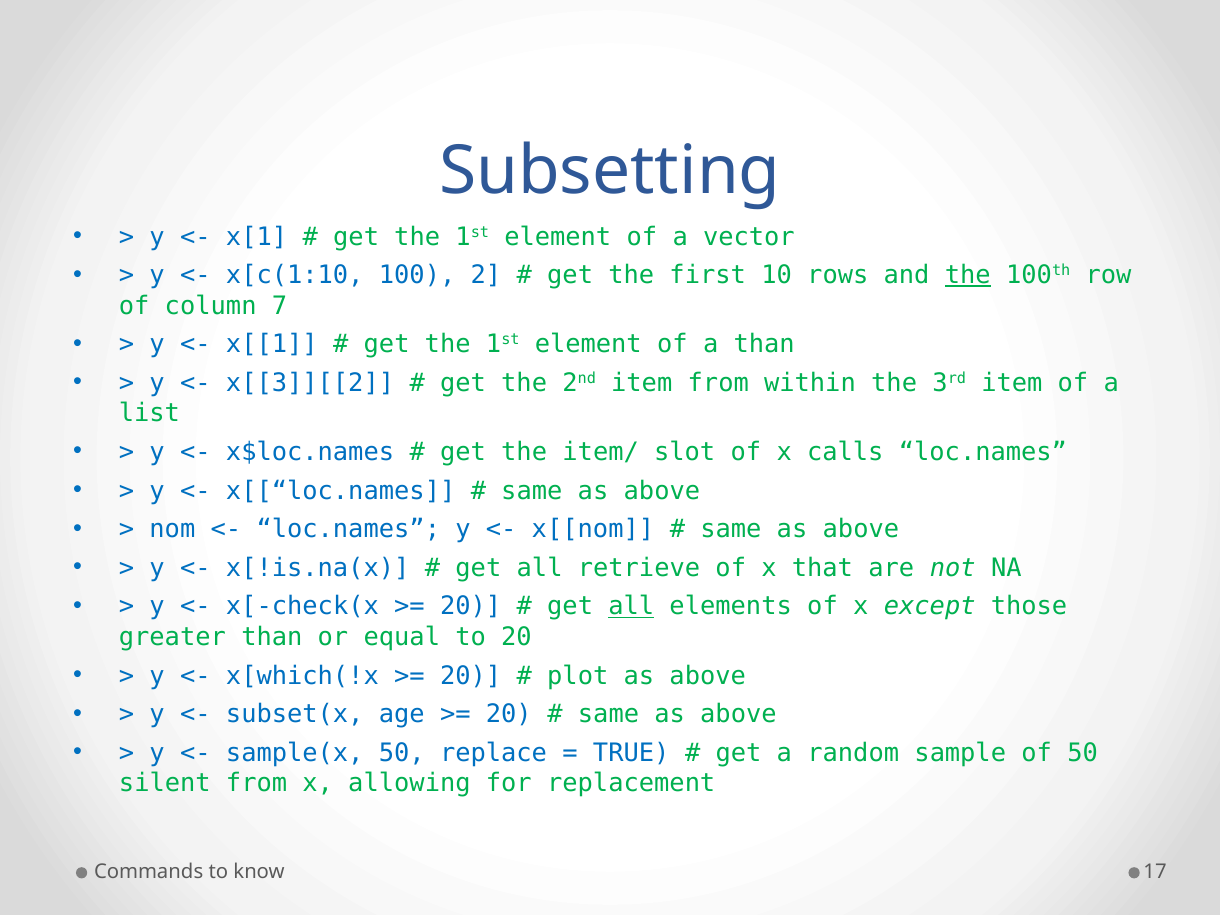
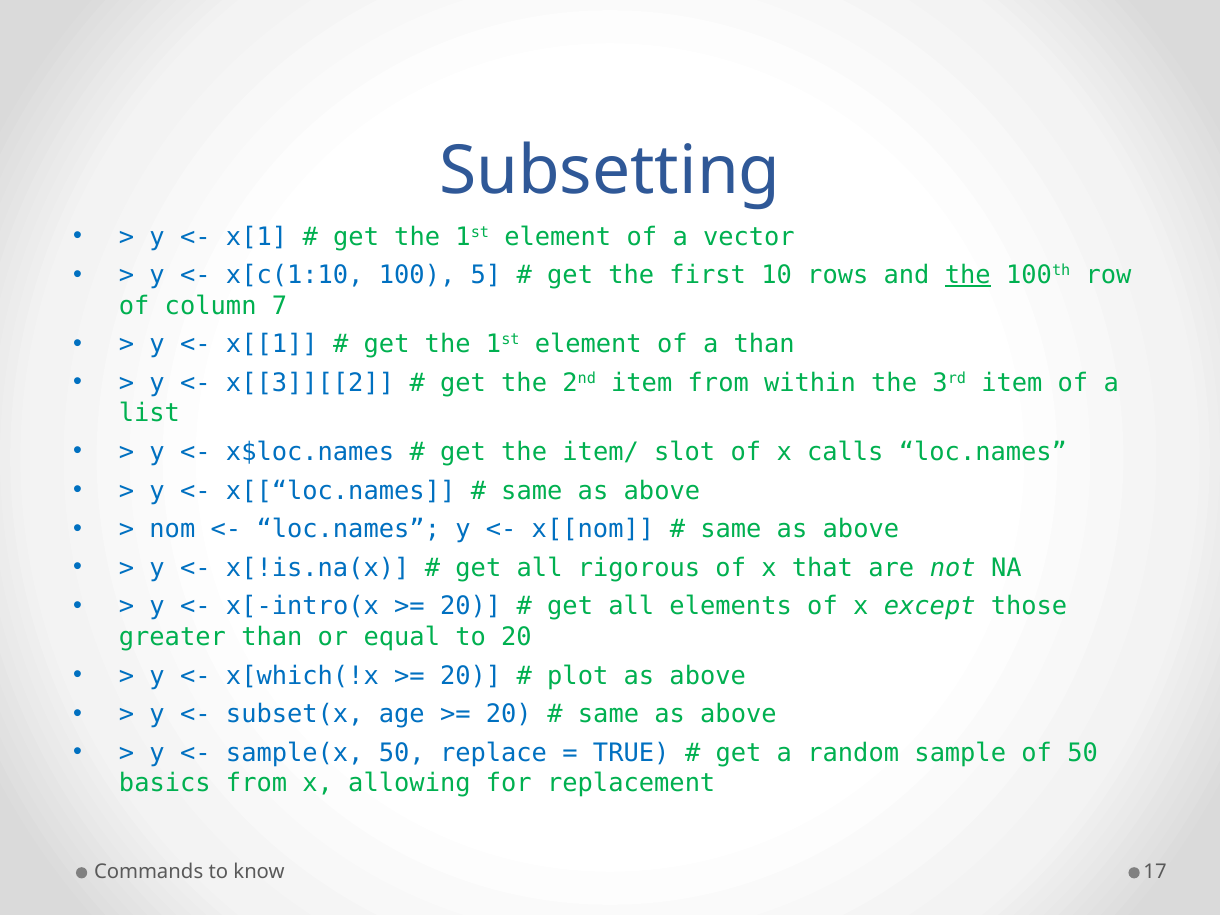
2: 2 -> 5 (486, 275)
retrieve: retrieve -> rigorous (639, 568)
x[-check(x: x[-check(x -> x[-intro(x (302, 607)
all underline: present -> none (631, 607)
silent: silent -> basics (165, 783)
